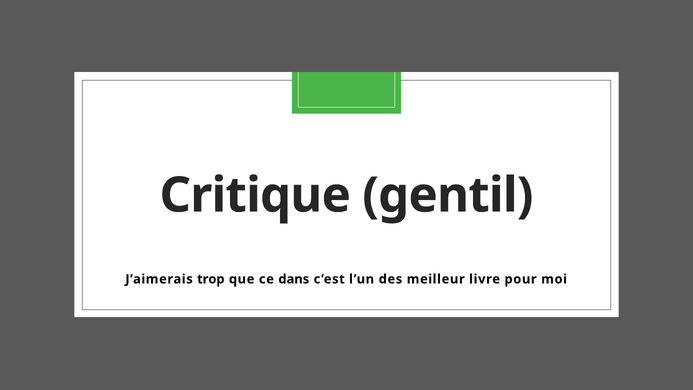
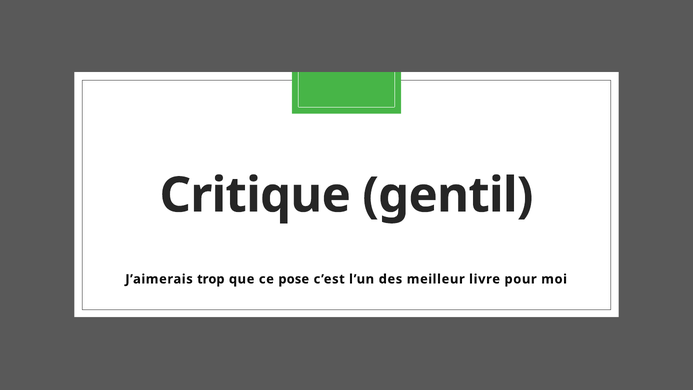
dans: dans -> pose (294, 279)
